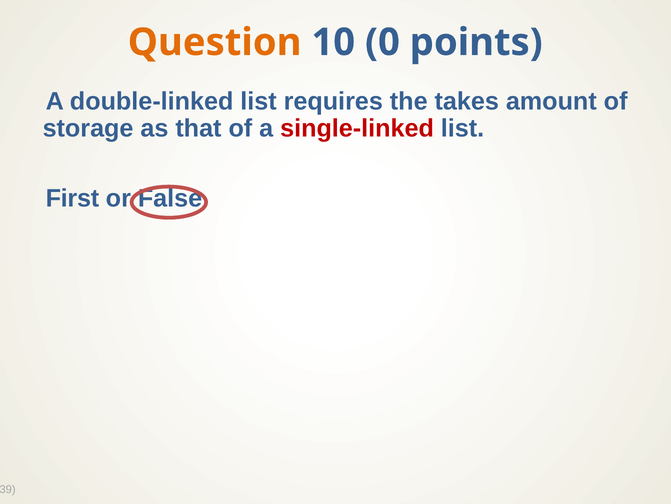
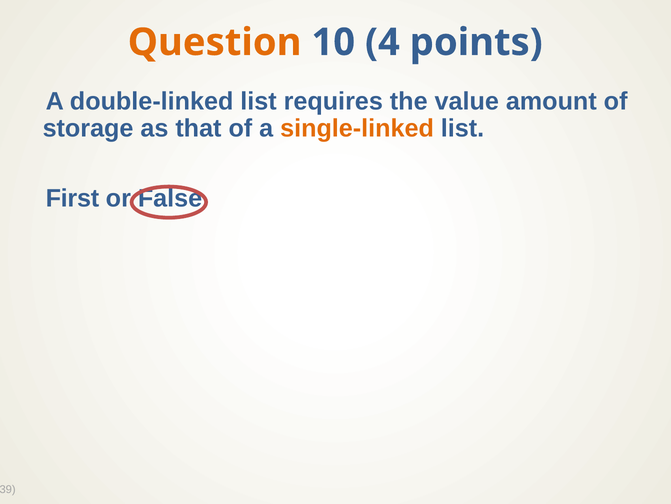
0: 0 -> 4 (382, 42)
takes: takes -> value (467, 101)
single-linked colour: red -> orange (357, 128)
